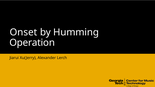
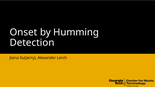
Operation: Operation -> Detection (32, 43)
